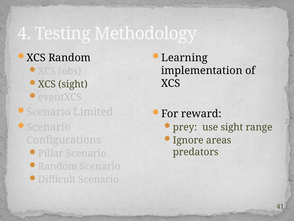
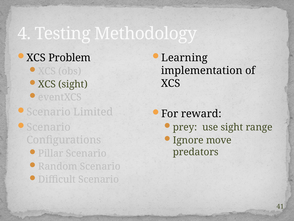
XCS Random: Random -> Problem (70, 58)
areas: areas -> move (219, 140)
